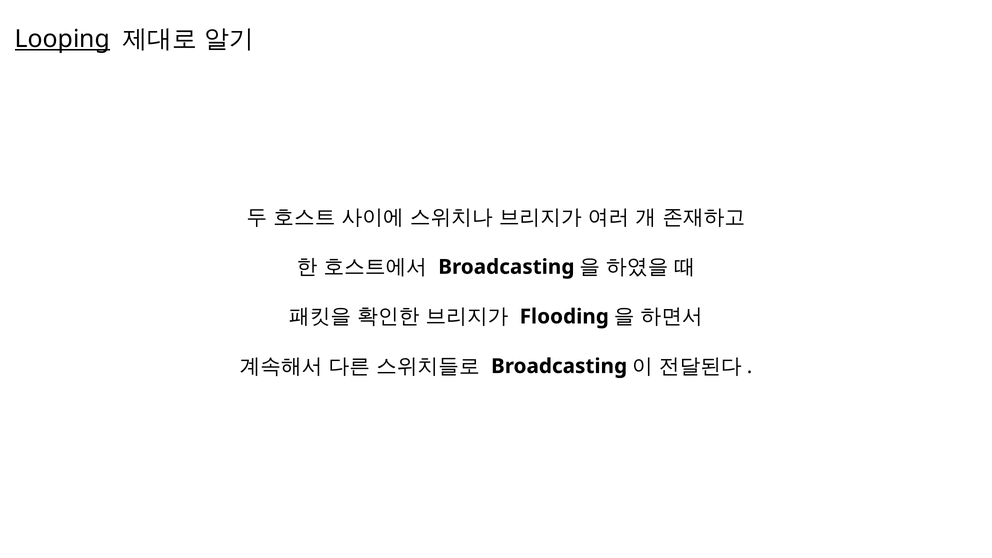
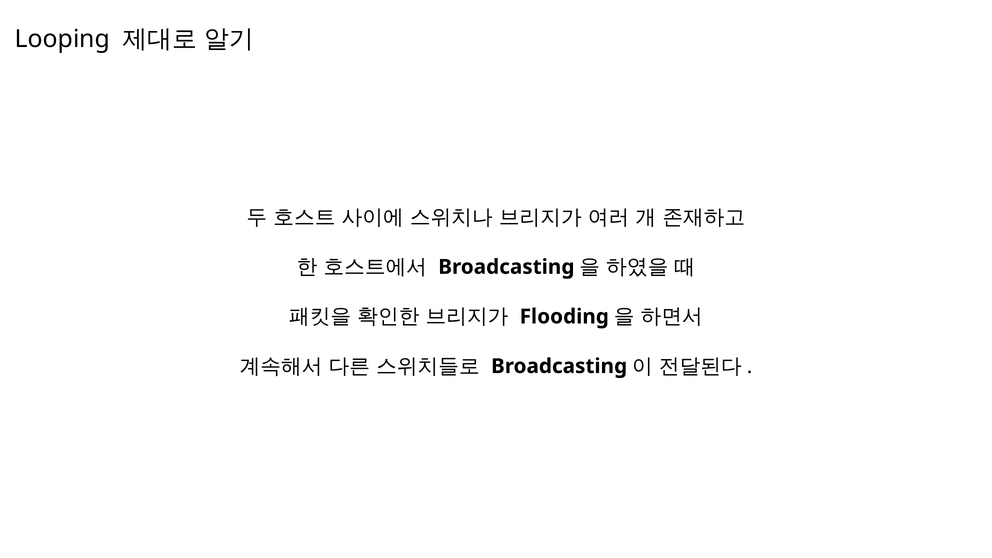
Looping underline: present -> none (62, 39)
